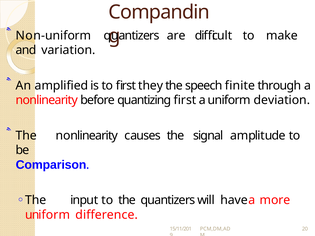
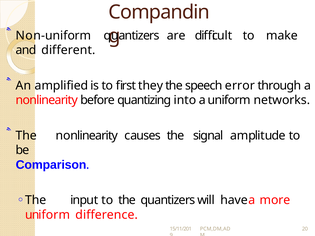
variation: variation -> different (68, 50)
finite: finite -> error (240, 86)
quantizing first: first -> into (185, 100)
deviation: deviation -> networks (282, 100)
